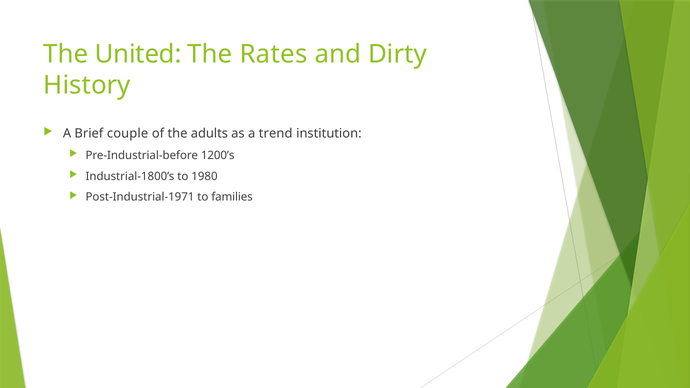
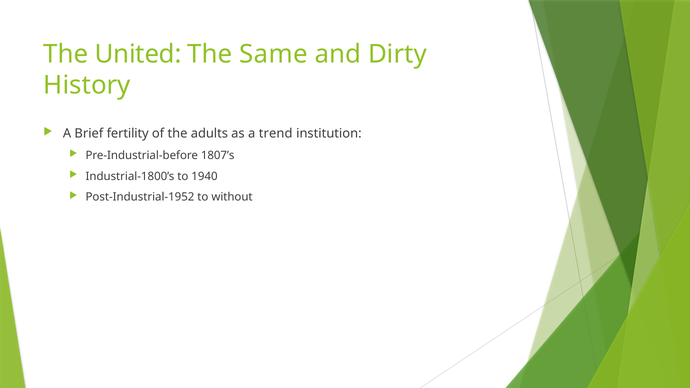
Rates: Rates -> Same (273, 54)
couple: couple -> fertility (128, 134)
1200’s: 1200’s -> 1807’s (218, 155)
1980: 1980 -> 1940 (204, 176)
Post-Industrial-1971: Post-Industrial-1971 -> Post-Industrial-1952 (140, 197)
families: families -> without (232, 197)
